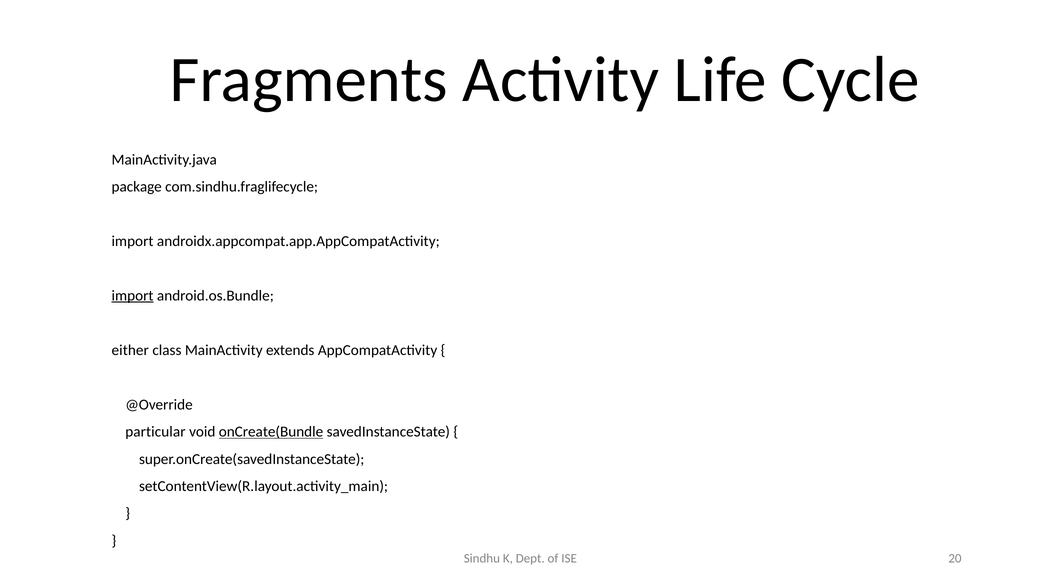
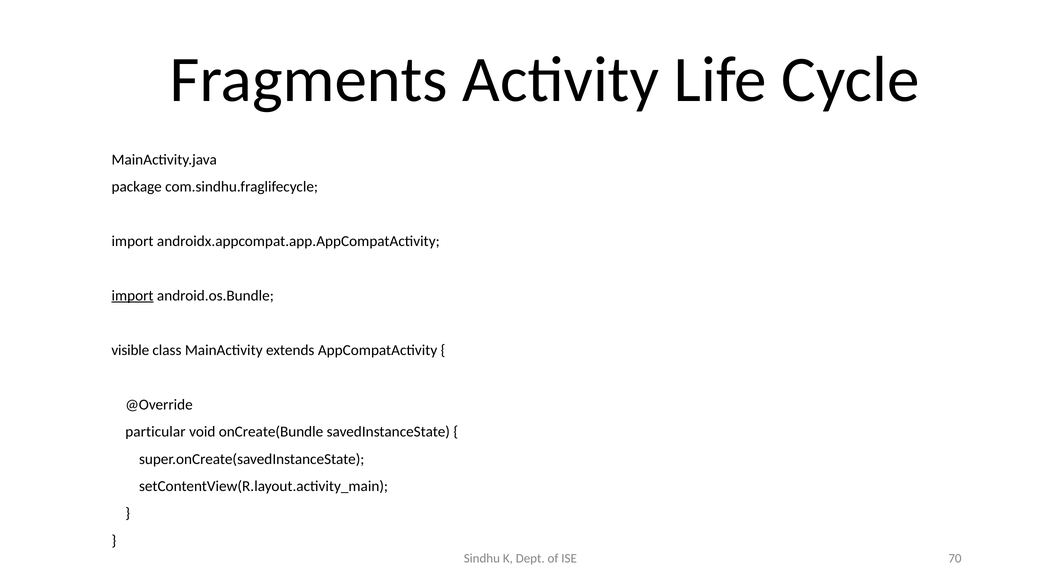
either: either -> visible (130, 350)
onCreate(Bundle underline: present -> none (271, 432)
20: 20 -> 70 (955, 559)
